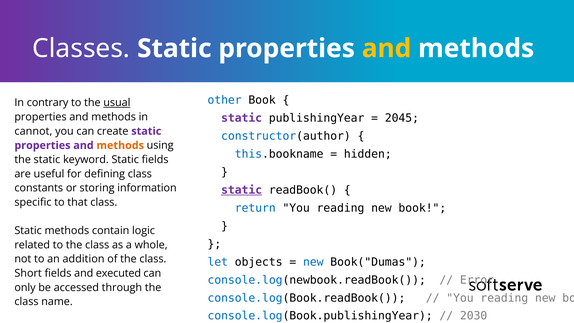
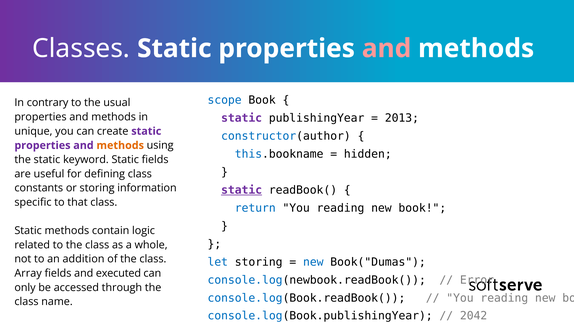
and colour: yellow -> pink (387, 48)
other: other -> scope (225, 100)
usual underline: present -> none (117, 103)
2045: 2045 -> 2013 (402, 118)
cannot: cannot -> unique (33, 131)
let objects: objects -> storing (259, 262)
Short: Short -> Array (28, 273)
2030: 2030 -> 2042 (474, 316)
